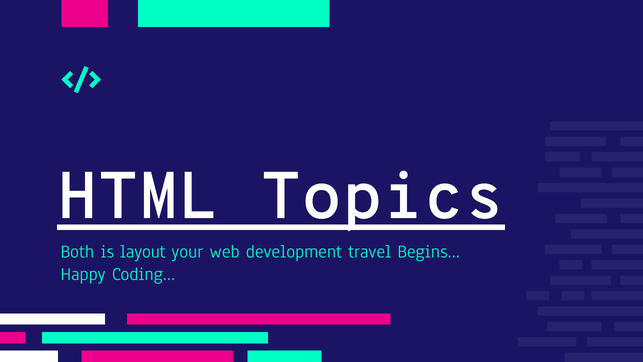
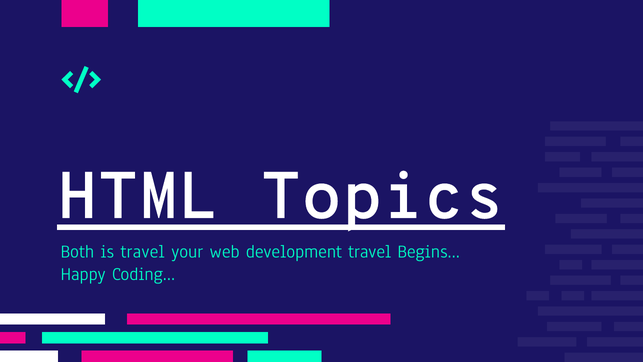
is layout: layout -> travel (143, 251)
